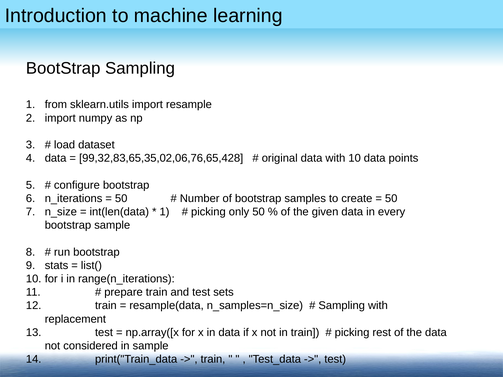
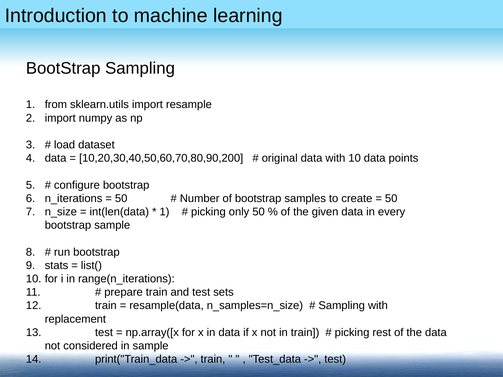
99,32,83,65,35,02,06,76,65,428: 99,32,83,65,35,02,06,76,65,428 -> 10,20,30,40,50,60,70,80,90,200 (161, 158)
